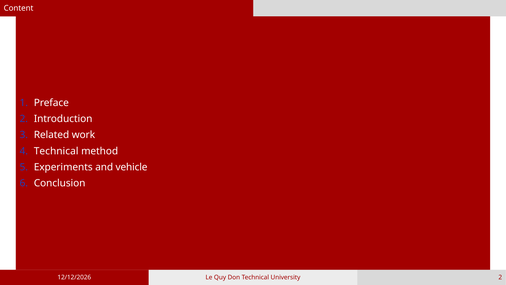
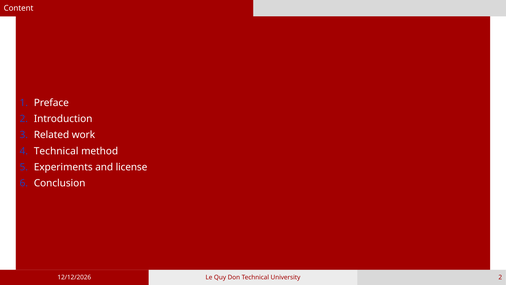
vehicle: vehicle -> license (132, 167)
